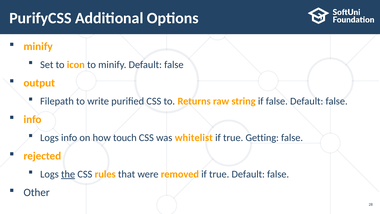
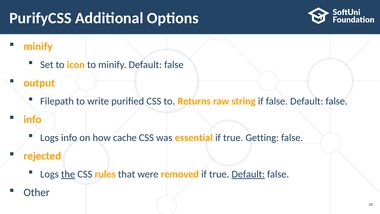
touch: touch -> cache (125, 138)
whitelist: whitelist -> essential (194, 138)
Default underline: none -> present (248, 174)
